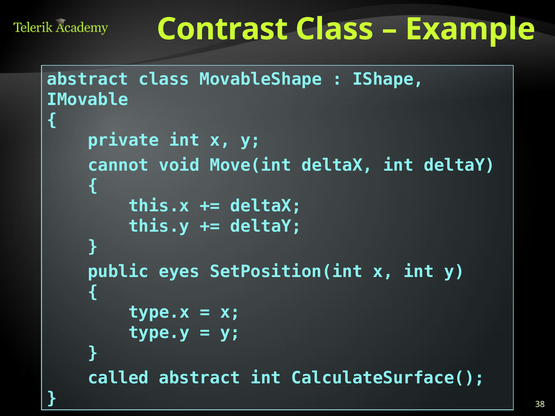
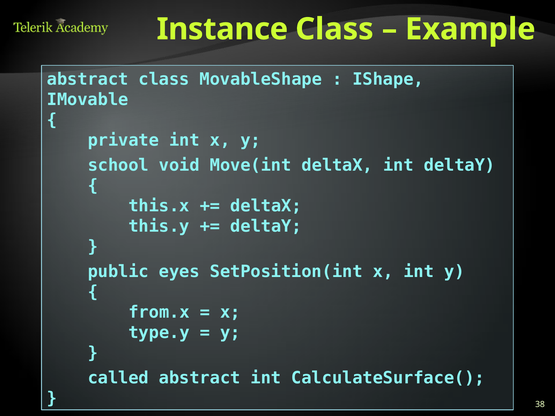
Contrast: Contrast -> Instance (222, 29)
cannot: cannot -> school (118, 165)
type.x: type.x -> from.x (159, 312)
